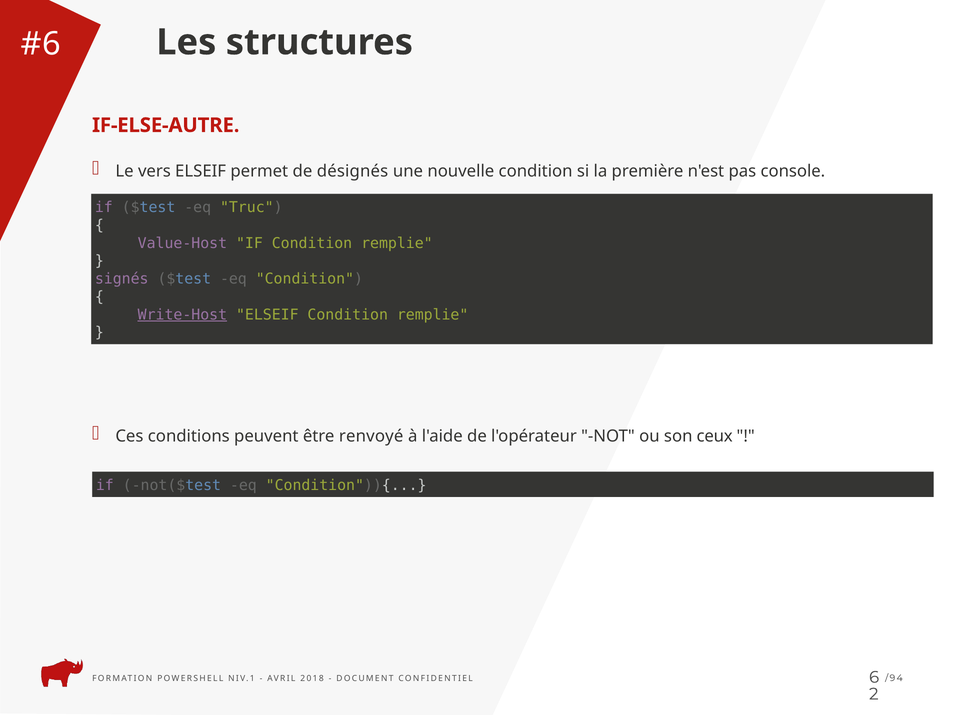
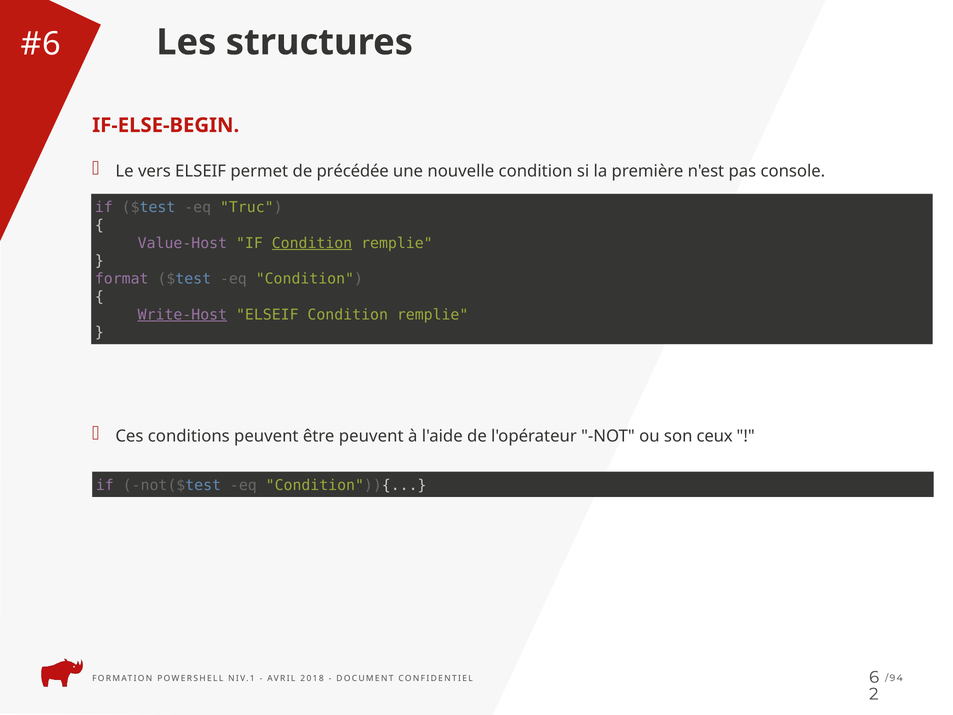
IF-ELSE-AUTRE: IF-ELSE-AUTRE -> IF-ELSE-BEGIN (166, 125)
désignés: désignés -> précédée (353, 171)
Condition underline: none -> present (312, 243)
signés: signés -> format (122, 279)
être renvoyé: renvoyé -> peuvent (371, 436)
